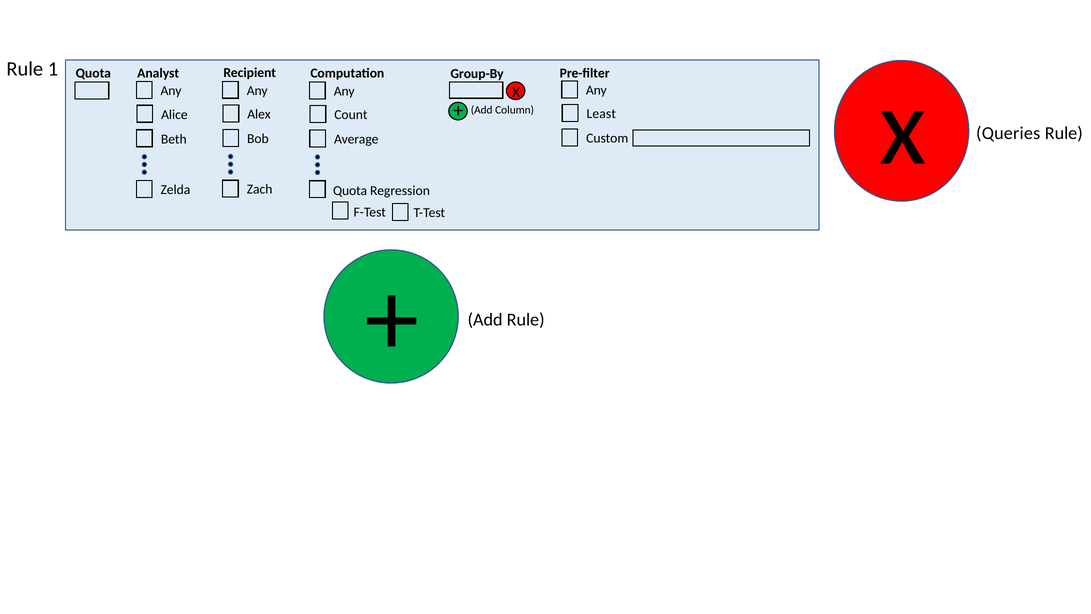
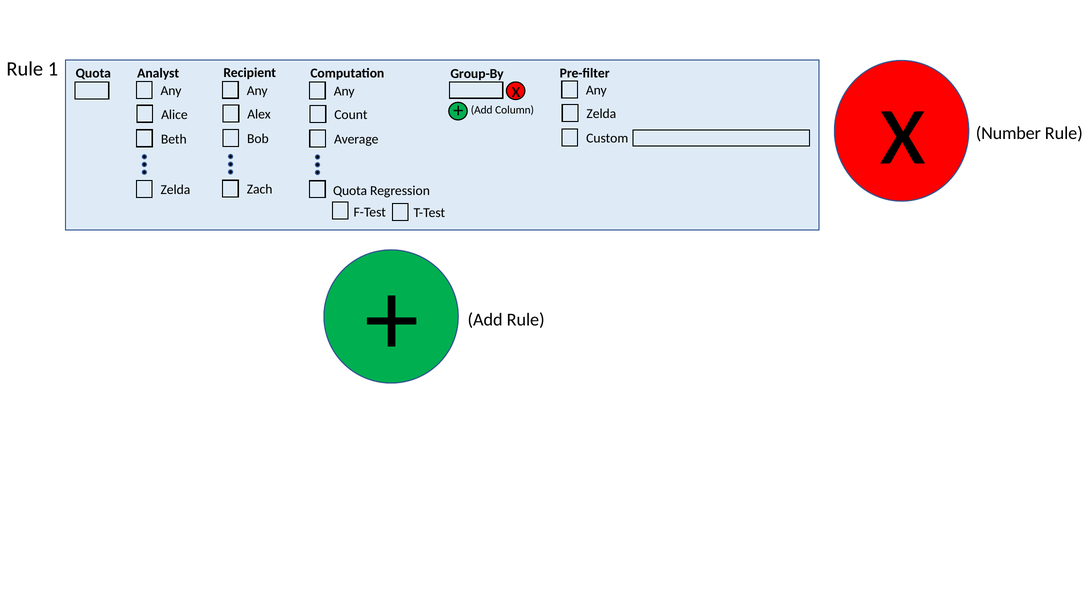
Least: Least -> Zelda (601, 114)
Queries: Queries -> Number (1008, 133)
